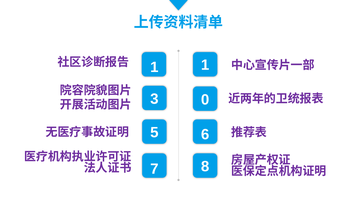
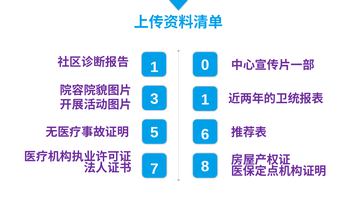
1 1: 1 -> 0 (205, 65)
3 0: 0 -> 1 (205, 100)
